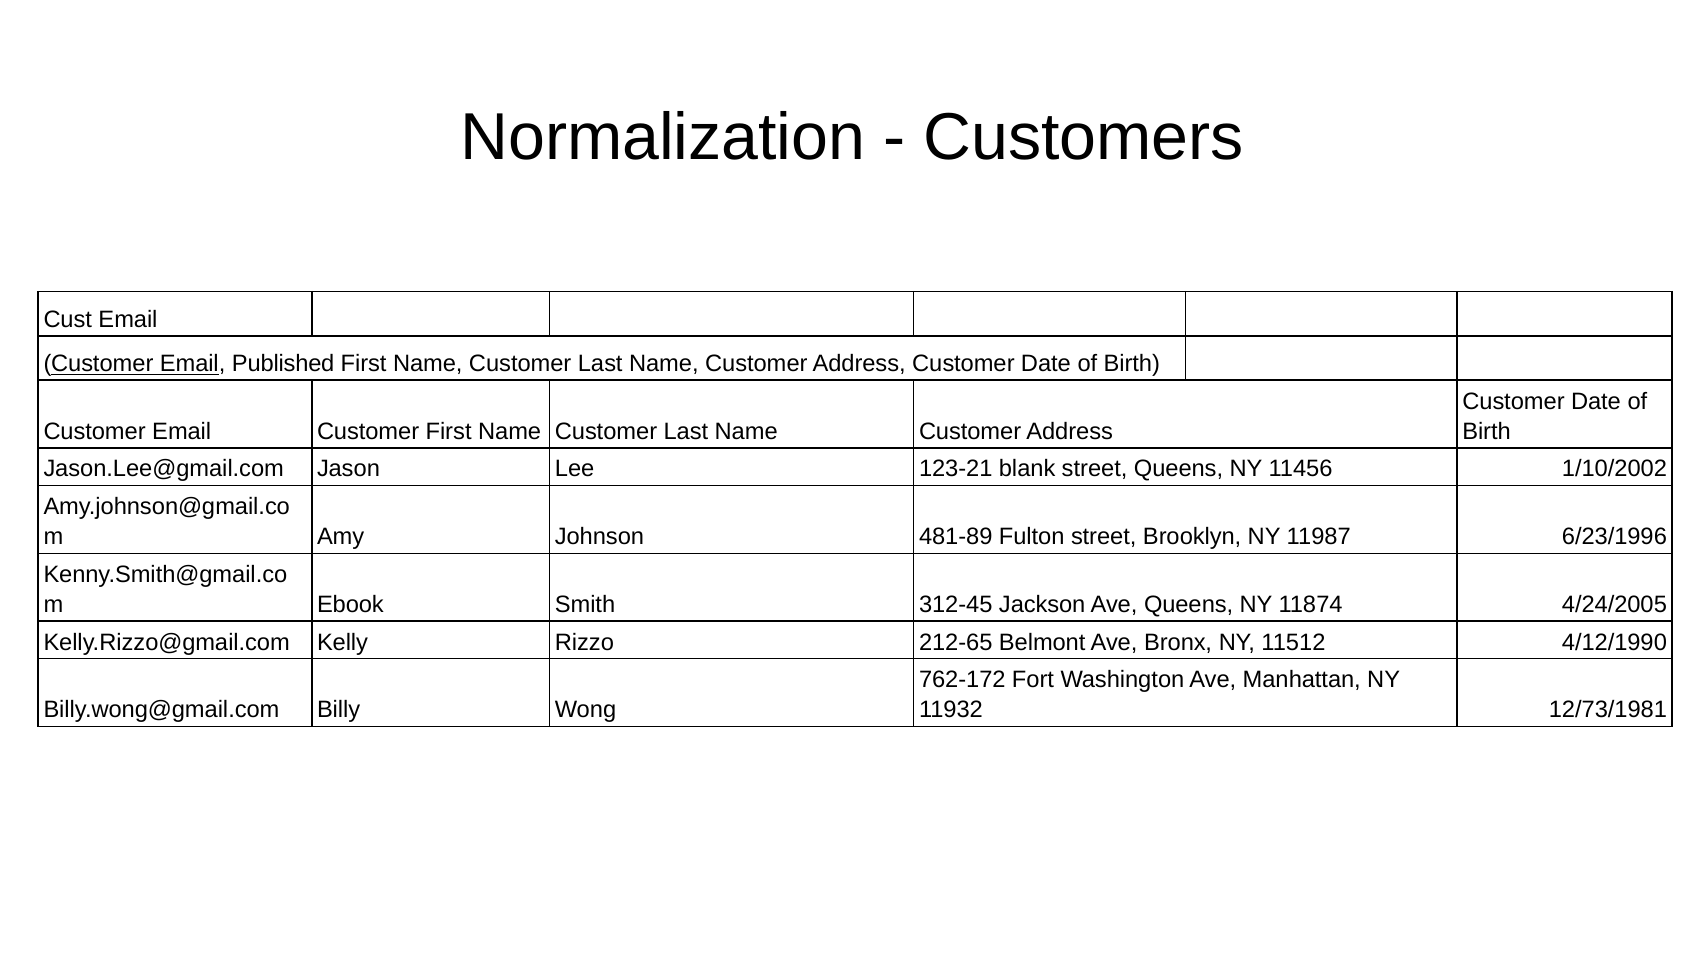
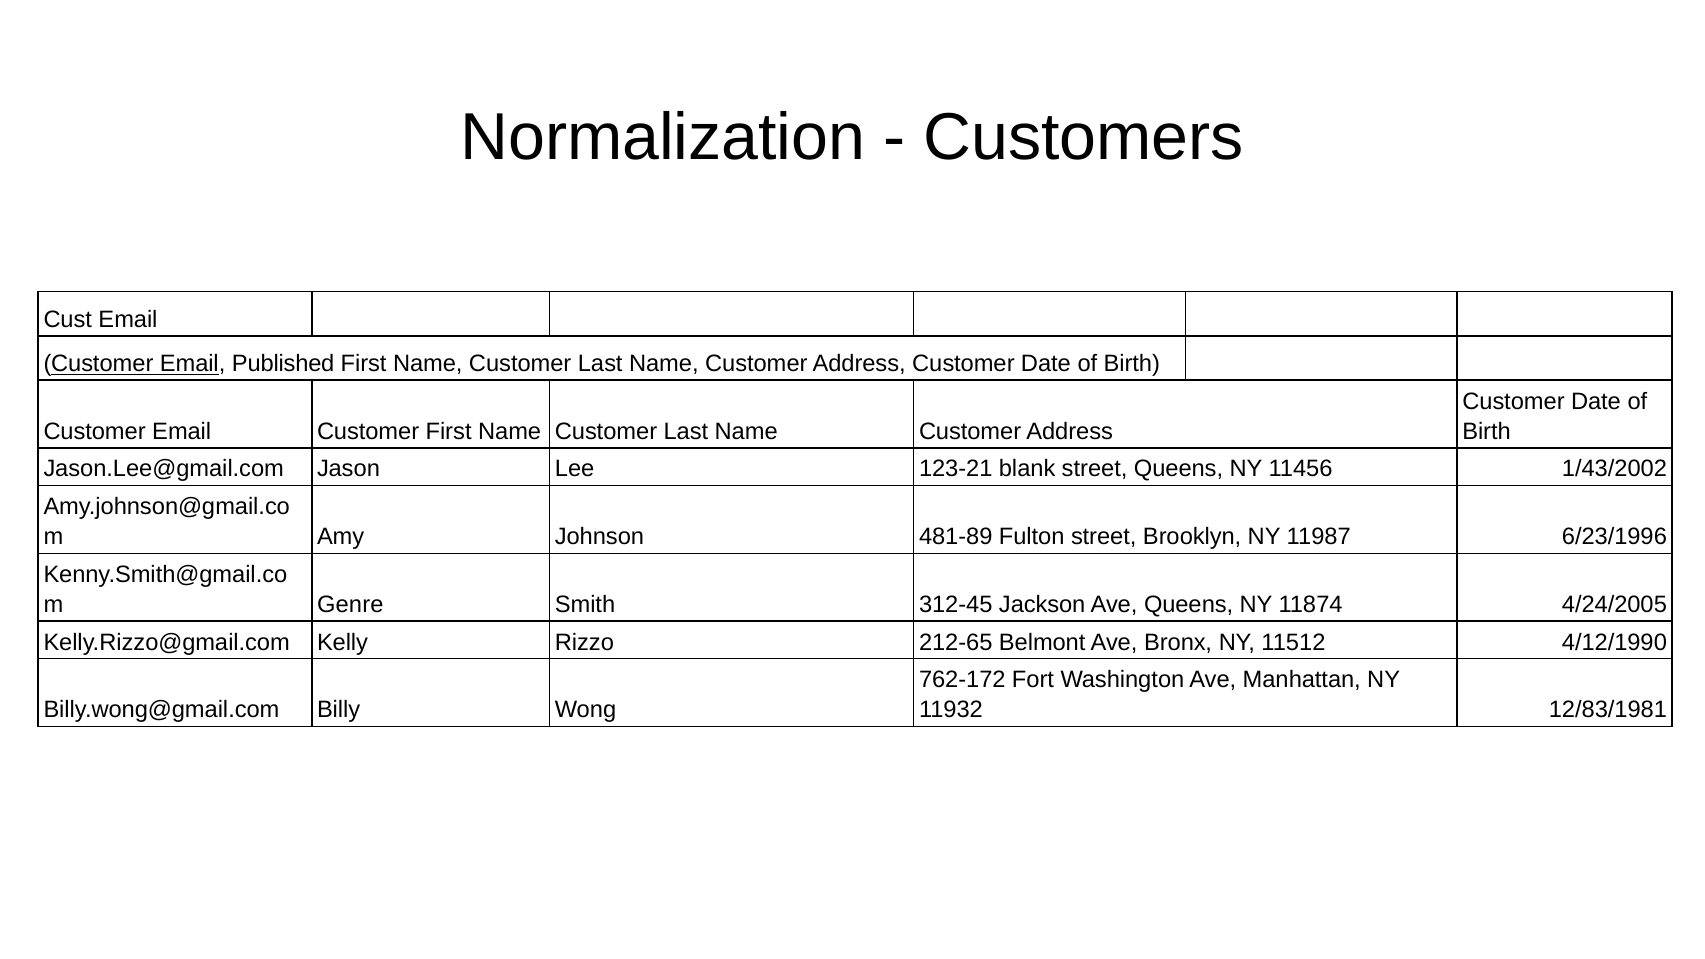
1/10/2002: 1/10/2002 -> 1/43/2002 (1614, 469)
Ebook: Ebook -> Genre (350, 605)
12/73/1981: 12/73/1981 -> 12/83/1981 (1608, 710)
